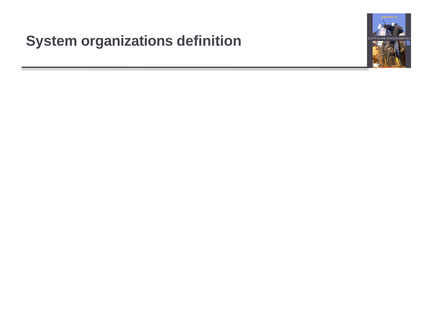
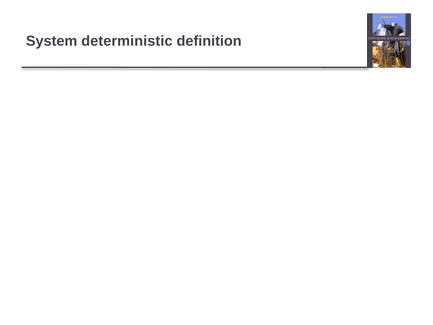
organizations: organizations -> deterministic (127, 41)
